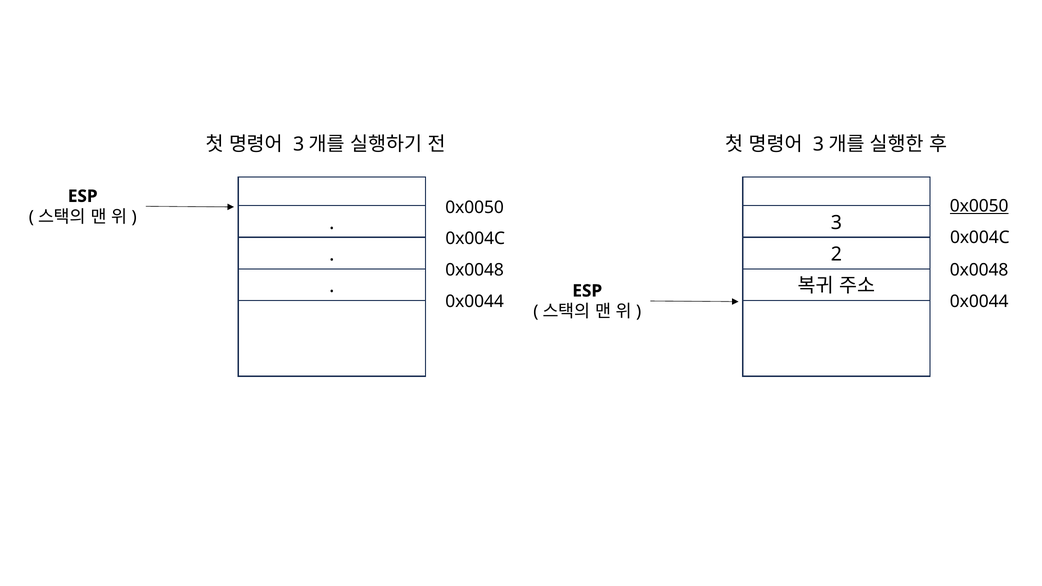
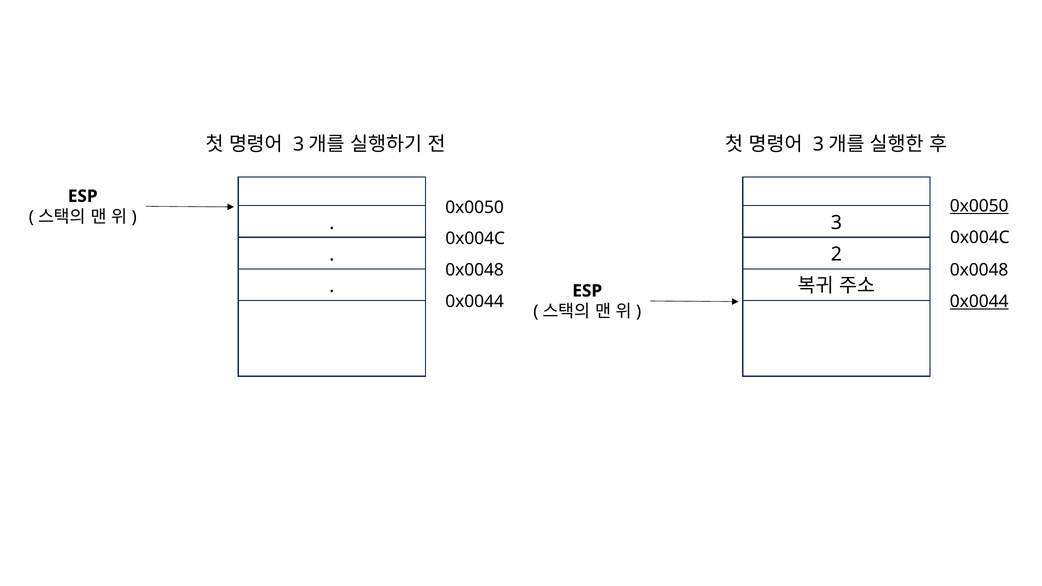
0x0044 underline: none -> present (979, 302)
